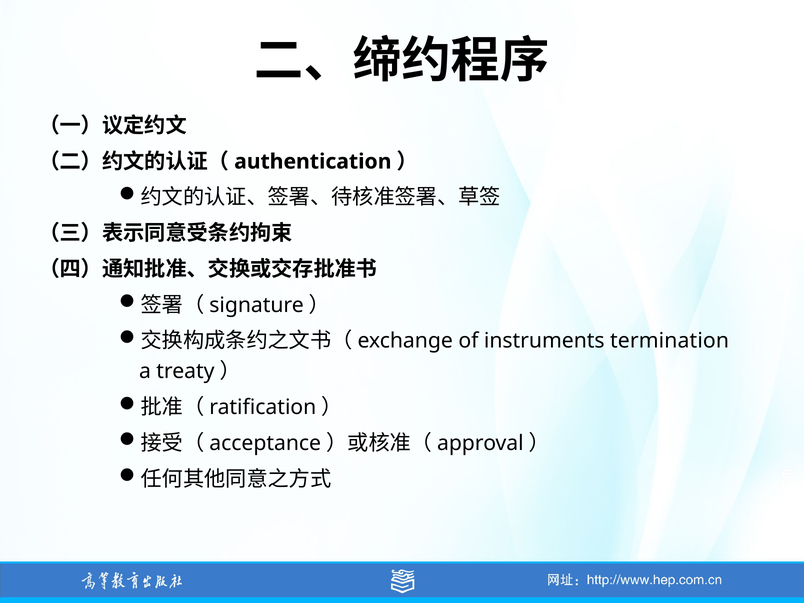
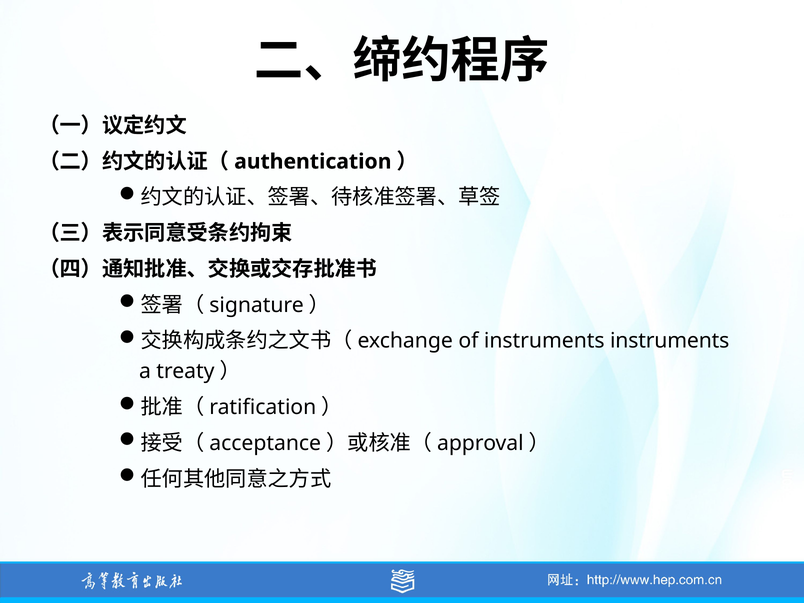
instruments termination: termination -> instruments (670, 341)
